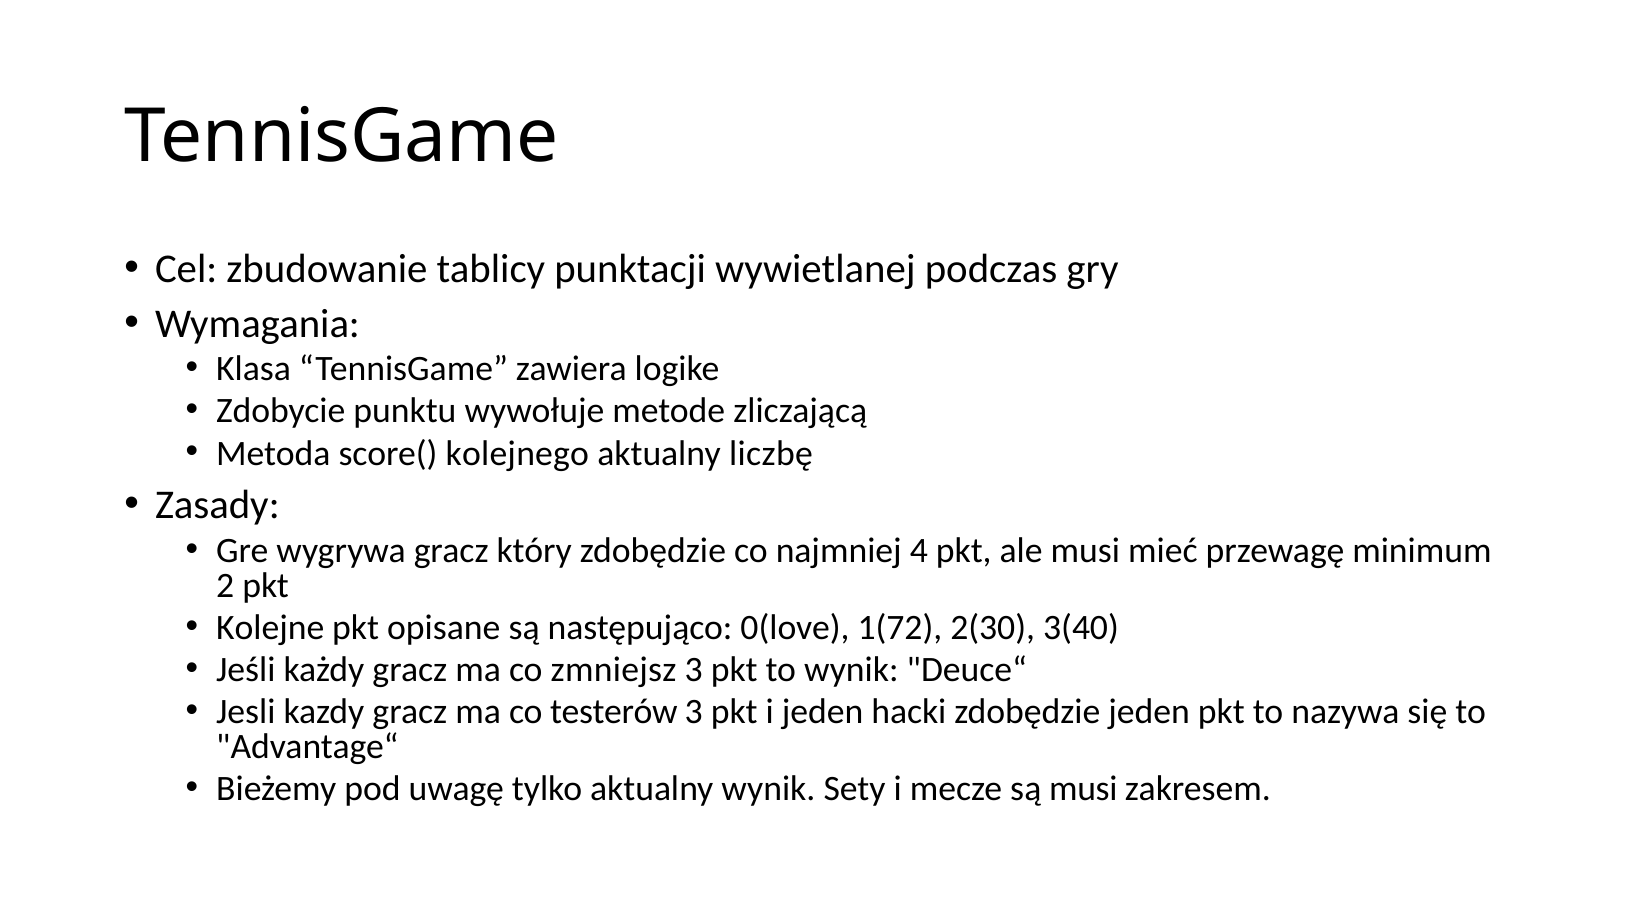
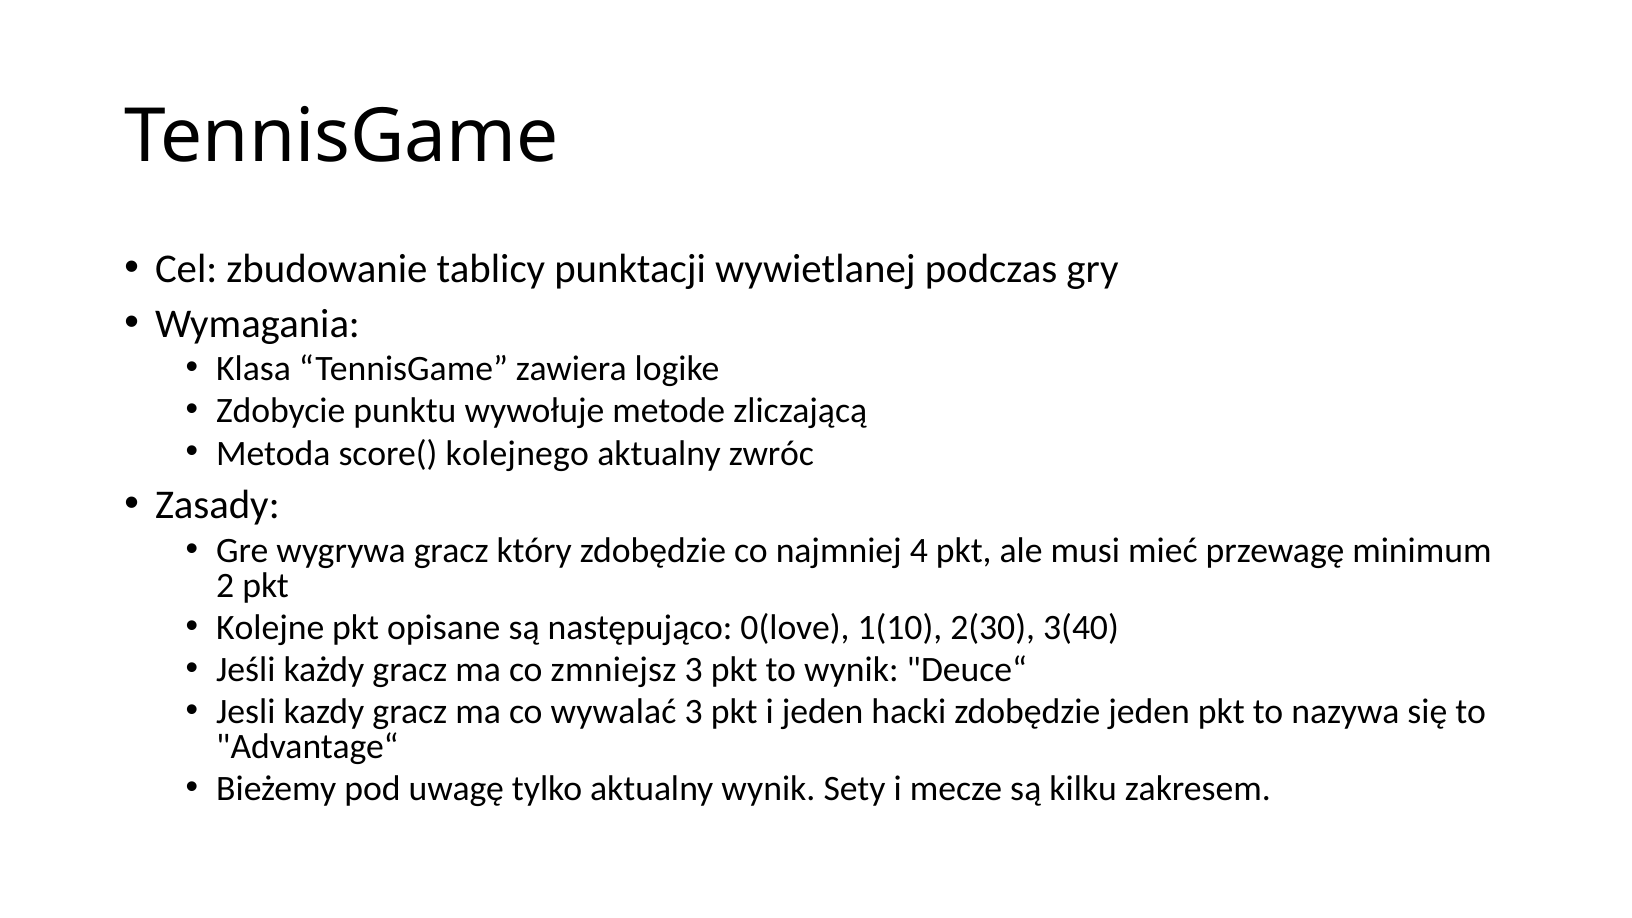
liczbę: liczbę -> zwróc (771, 453)
1(72: 1(72 -> 1(10 (900, 628)
testerów: testerów -> wywalać (614, 712)
są musi: musi -> kilku (1083, 789)
